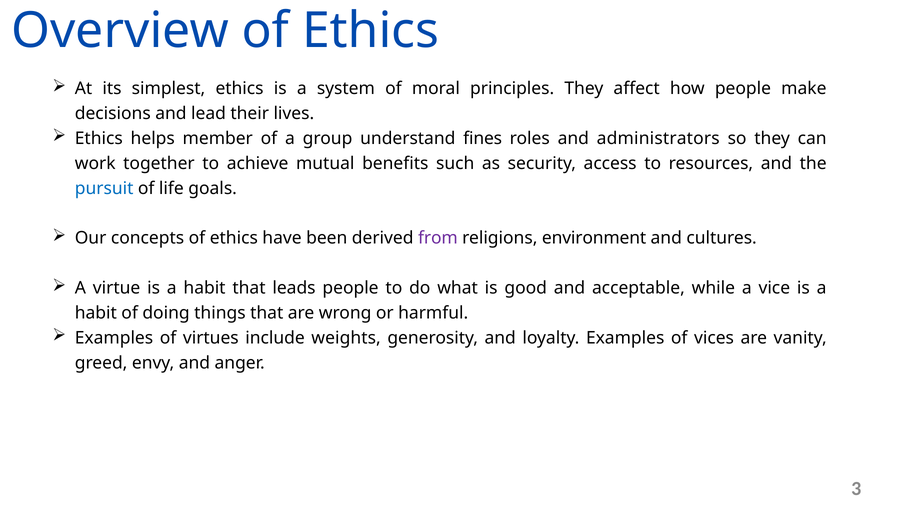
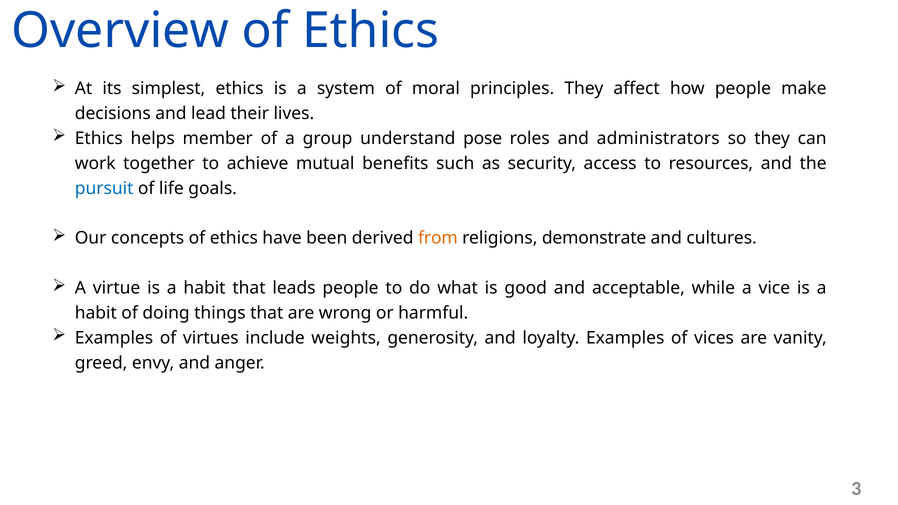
fines: fines -> pose (483, 139)
from colour: purple -> orange (438, 238)
environment: environment -> demonstrate (594, 238)
